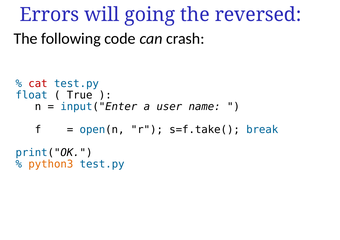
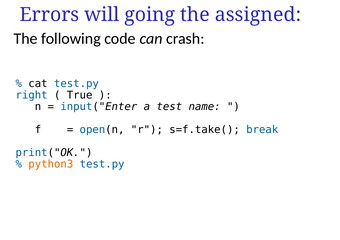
reversed: reversed -> assigned (258, 15)
cat colour: red -> black (38, 83)
float: float -> right (32, 95)
user: user -> test (169, 106)
